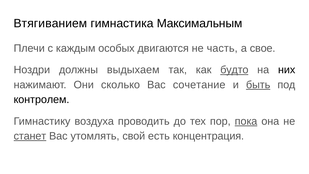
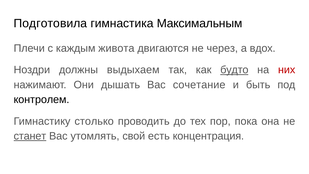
Втягиванием: Втягиванием -> Подготовила (50, 23)
особых: особых -> живота (116, 48)
часть: часть -> через (222, 48)
свое: свое -> вдох (263, 48)
них colour: black -> red (287, 70)
сколько: сколько -> дышать (121, 85)
быть underline: present -> none (258, 85)
воздуха: воздуха -> столько (94, 121)
пока underline: present -> none (246, 121)
